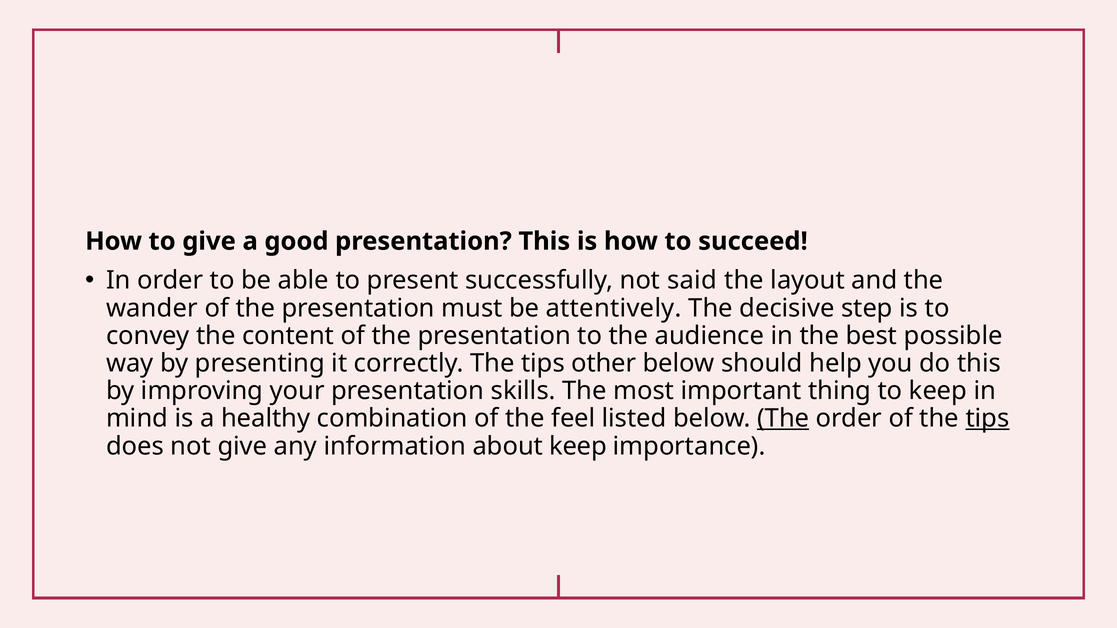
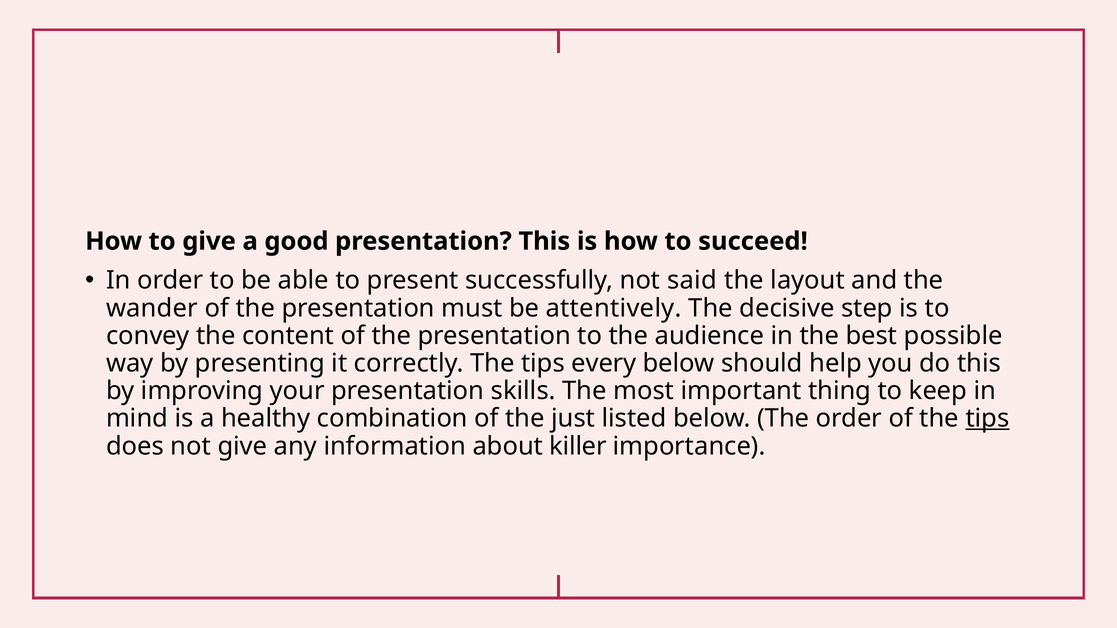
other: other -> every (604, 363)
feel: feel -> just (573, 419)
The underline: present -> none (783, 419)
about keep: keep -> killer (578, 446)
